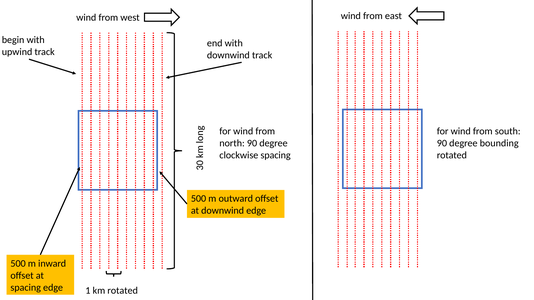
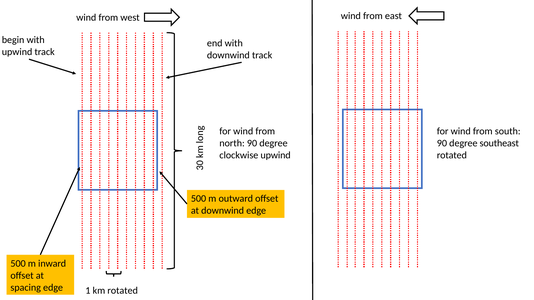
bounding: bounding -> southeast (499, 143)
clockwise spacing: spacing -> upwind (276, 155)
